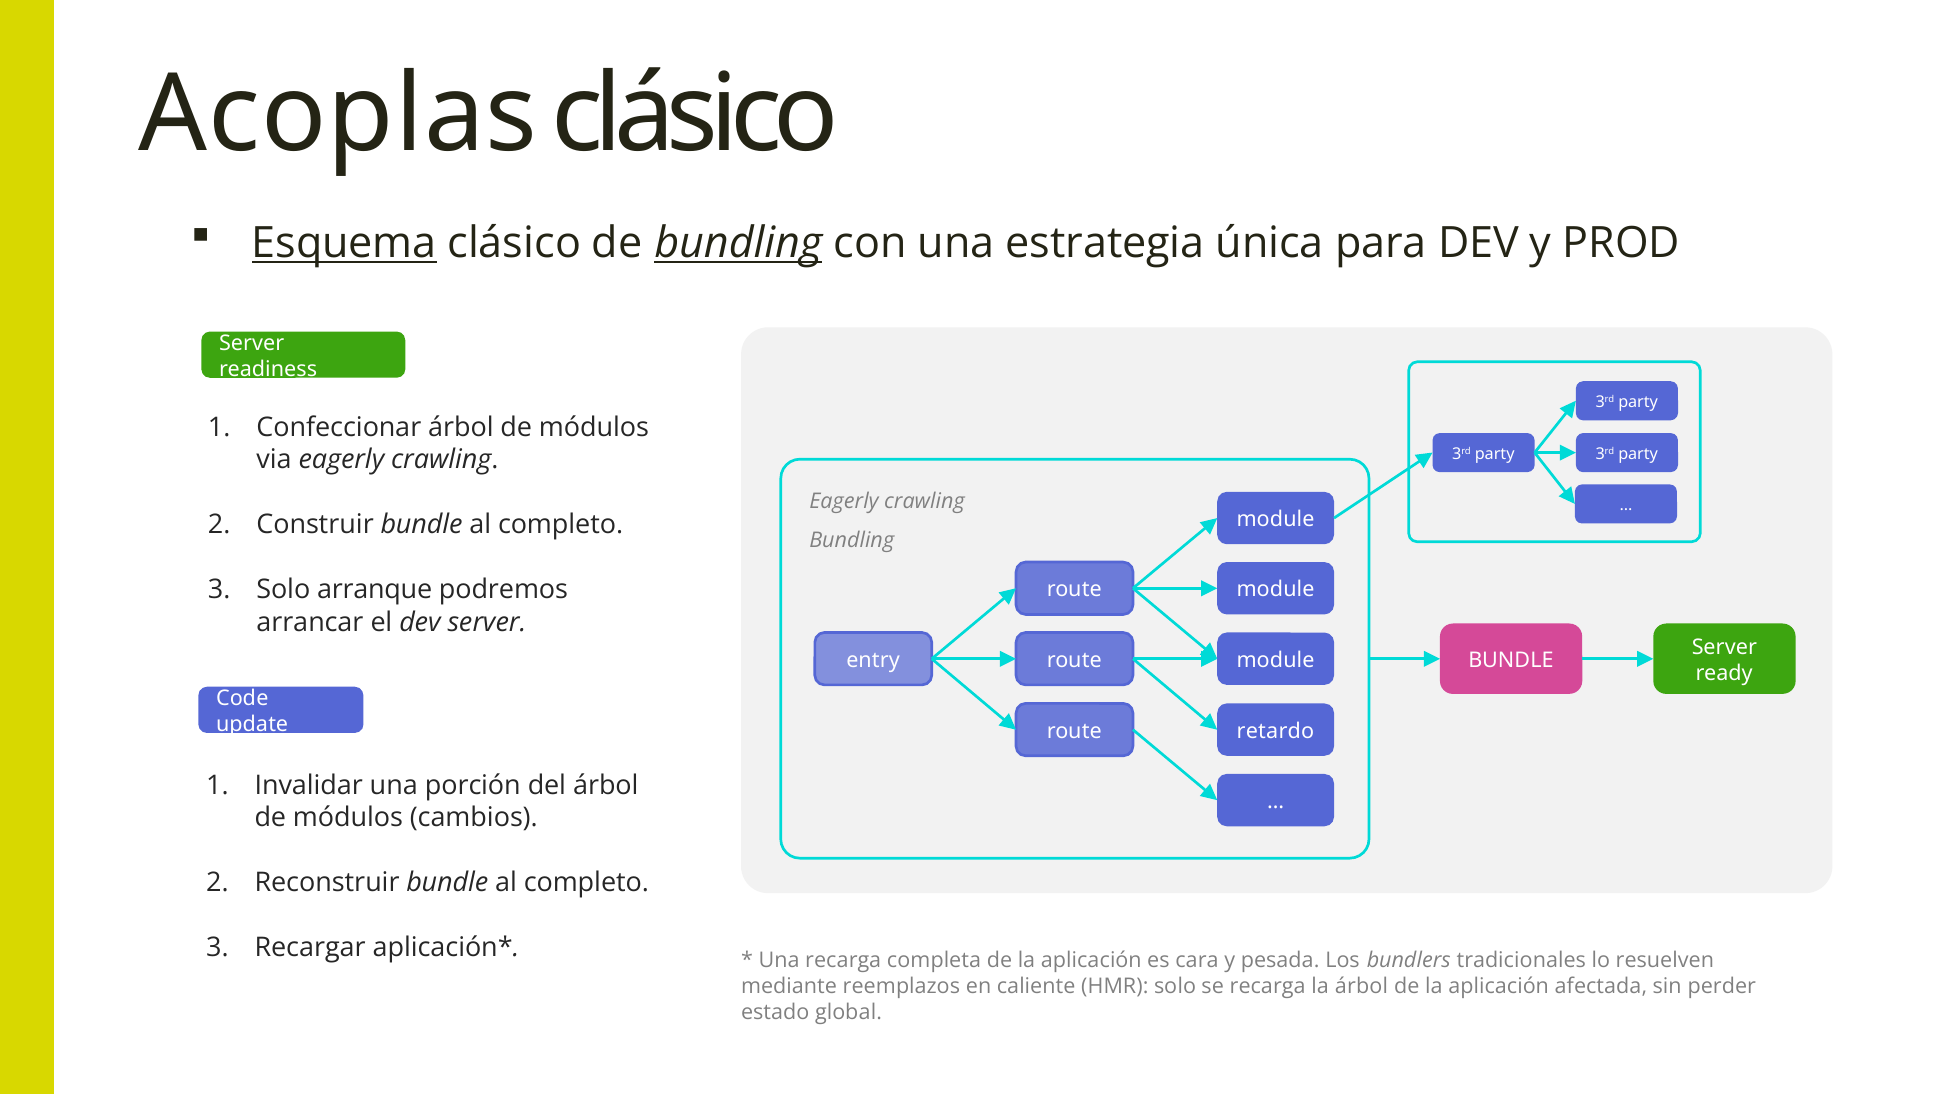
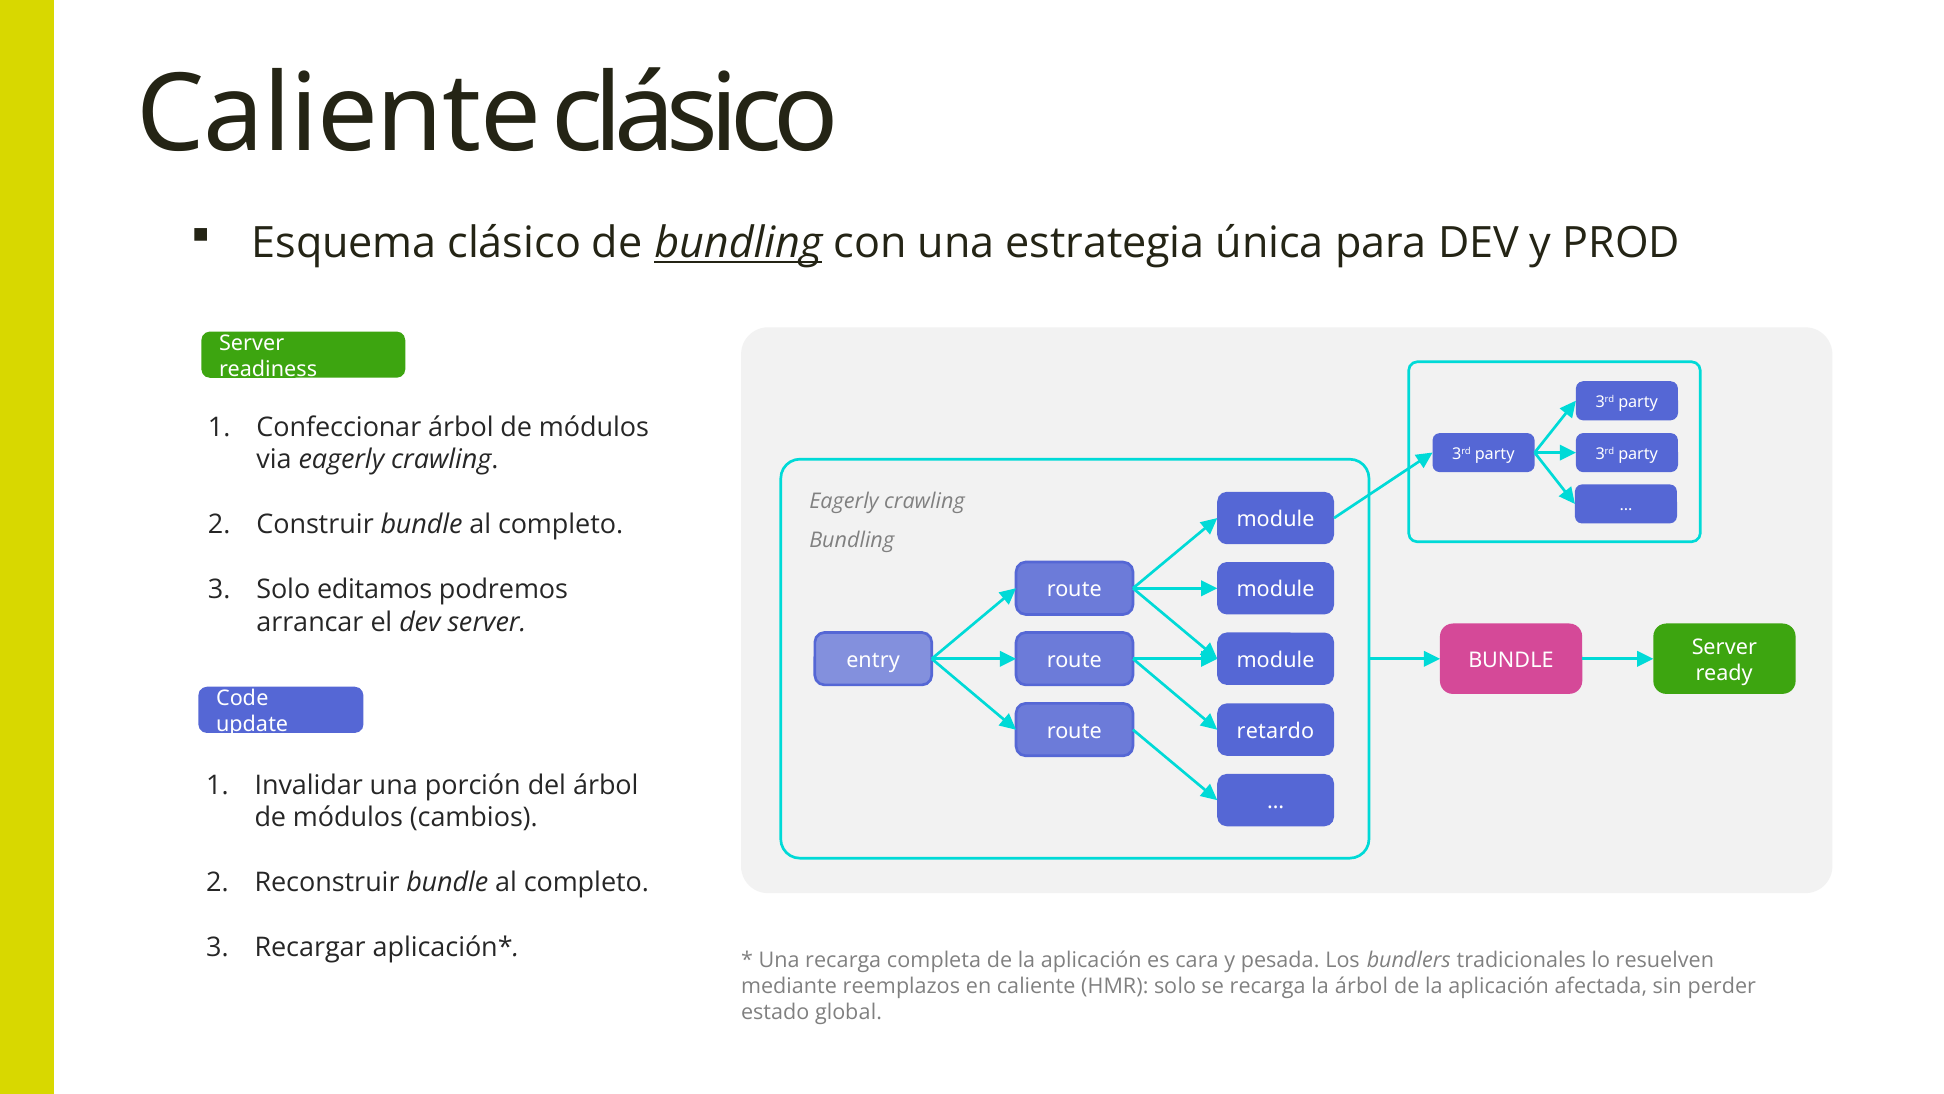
Acoplas: Acoplas -> Caliente (339, 115)
Esquema underline: present -> none (344, 243)
arranque: arranque -> editamos (375, 590)
